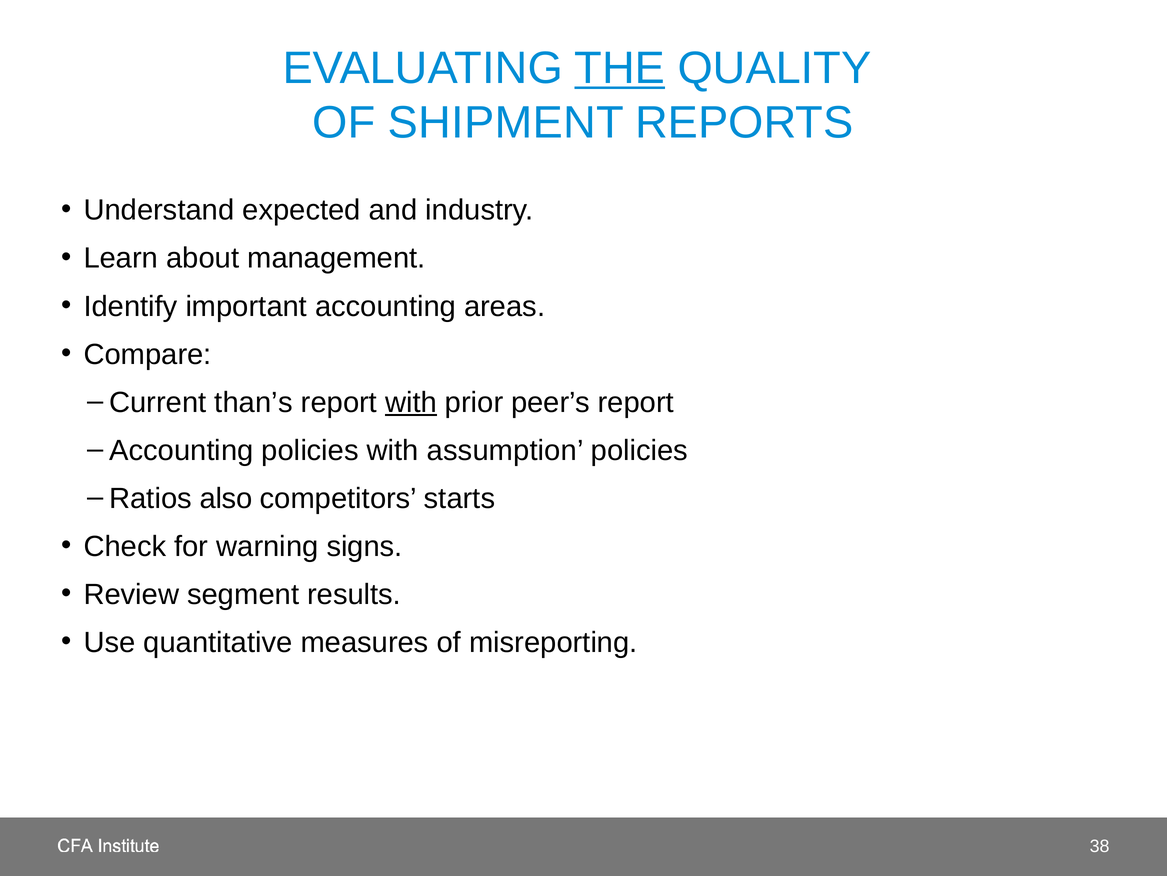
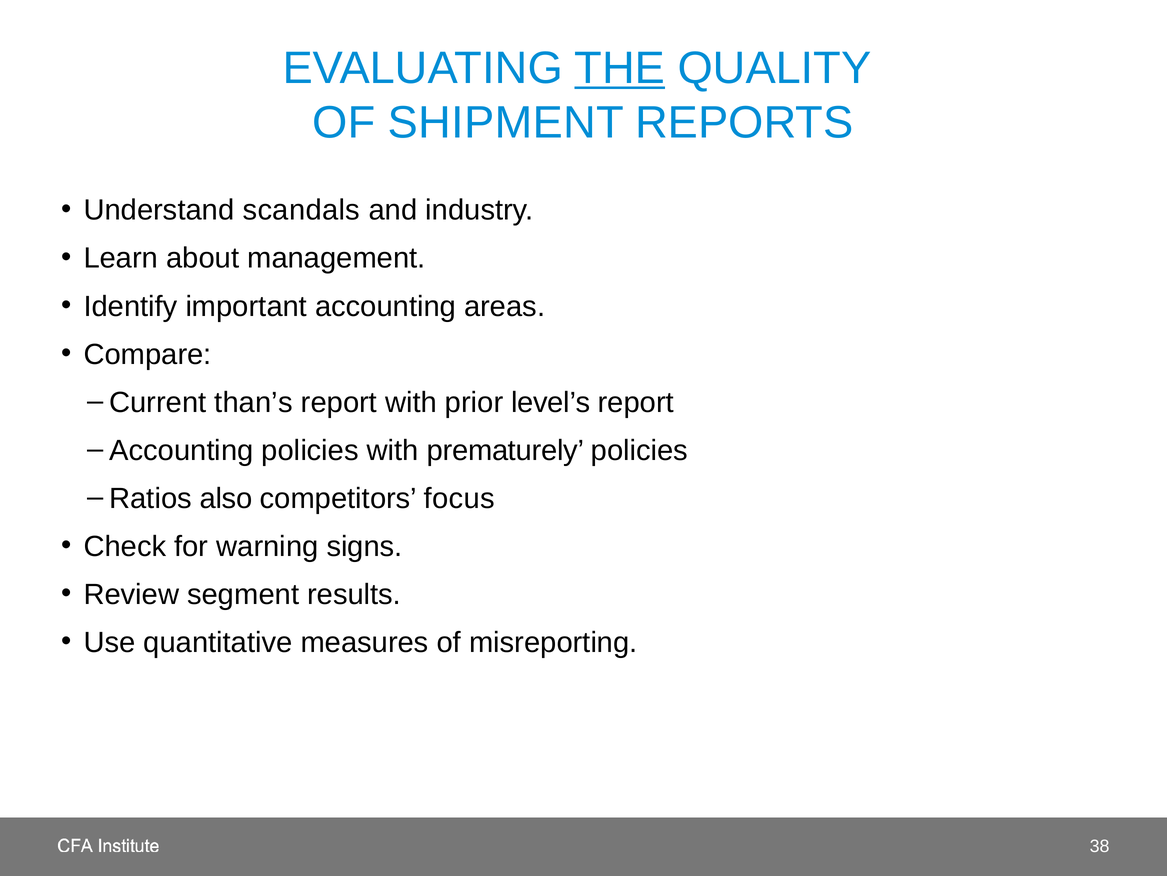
expected: expected -> scandals (301, 210)
with underline: present -> none (411, 402)
peer’s: peer’s -> level’s (551, 402)
assumption: assumption -> prematurely (505, 450)
starts: starts -> focus (459, 498)
